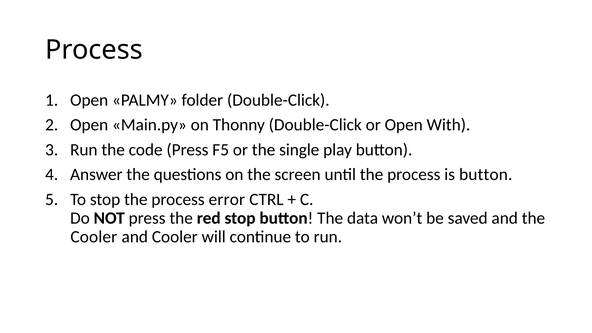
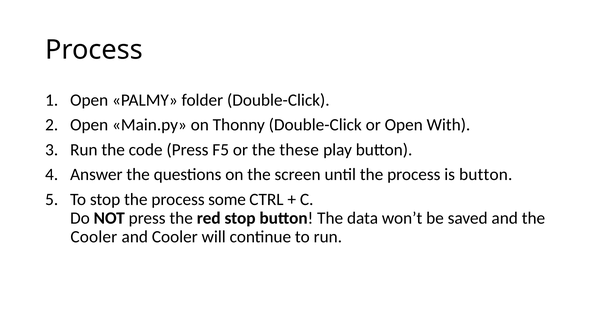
single: single -> these (299, 150)
error: error -> some (227, 199)
